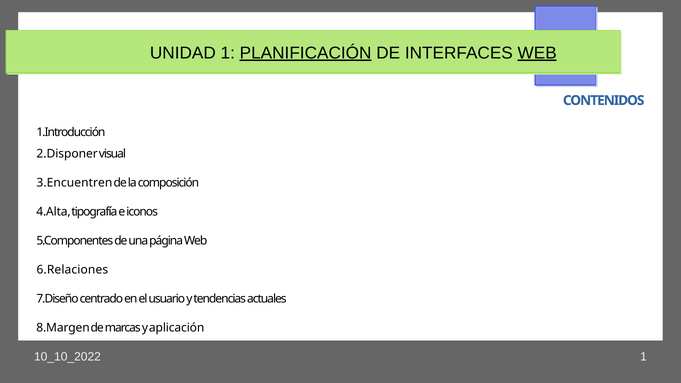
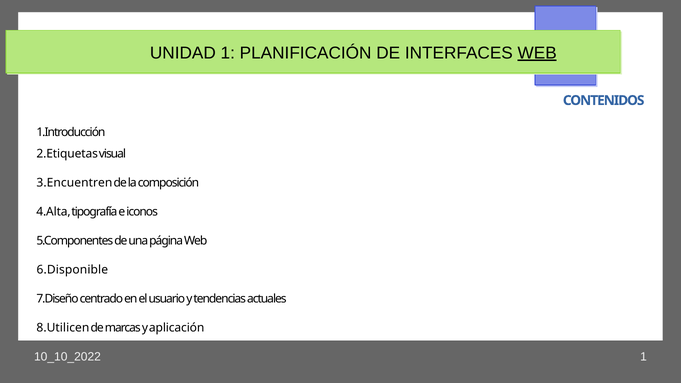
PLANIFICACIÓN underline: present -> none (306, 53)
2.Disponer: 2.Disponer -> 2.Etiquetas (67, 154)
6.Relaciones: 6.Relaciones -> 6.Disponible (72, 270)
8.Margen: 8.Margen -> 8.Utilicen (63, 328)
